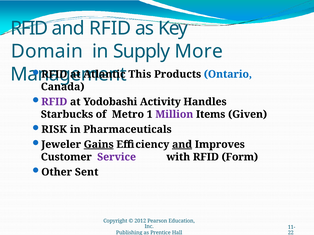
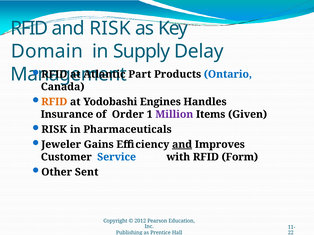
and RFID: RFID -> RISK (110, 28)
More: More -> Delay (199, 51)
This: This -> Part (140, 74)
RFID colour: purple -> orange (54, 102)
Activity: Activity -> Engines (160, 102)
Starbucks: Starbucks -> Insurance (67, 115)
Metro: Metro -> Order (128, 115)
Gains underline: present -> none (99, 145)
Service colour: purple -> blue (117, 157)
